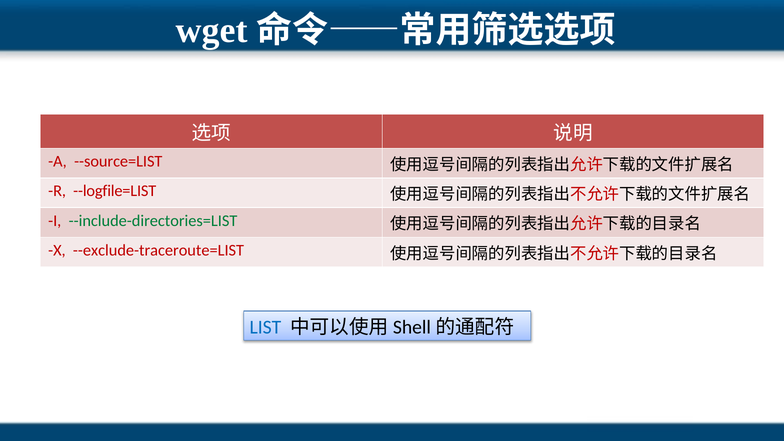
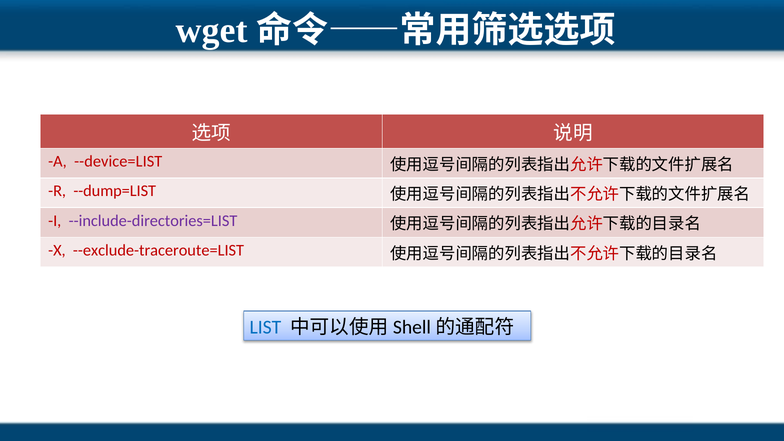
--source=LIST: --source=LIST -> --device=LIST (118, 161)
--logfile=LIST: --logfile=LIST -> --dump=LIST (115, 191)
--include-directories=LIST colour: green -> purple (153, 221)
